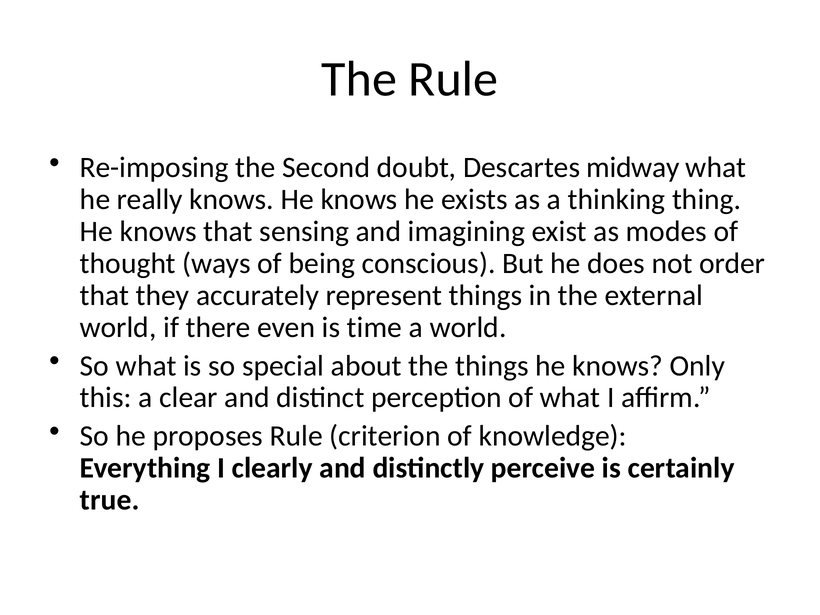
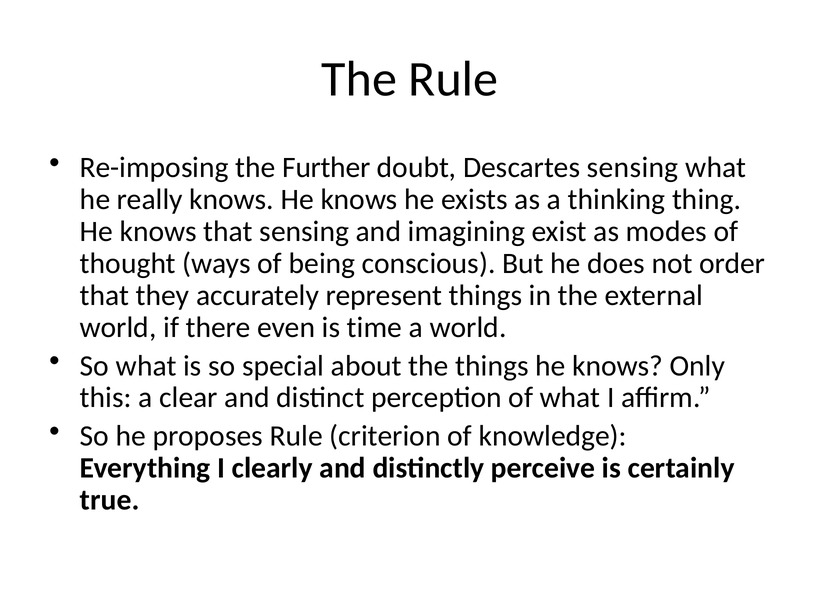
Second: Second -> Further (326, 167)
Descartes midway: midway -> sensing (633, 167)
